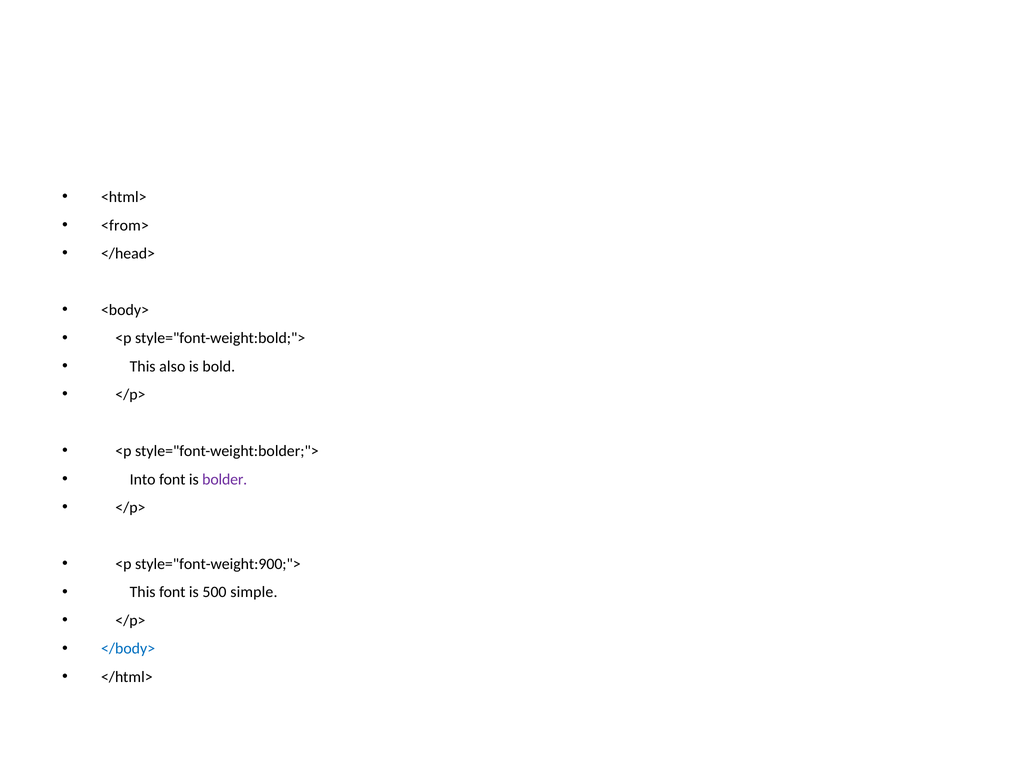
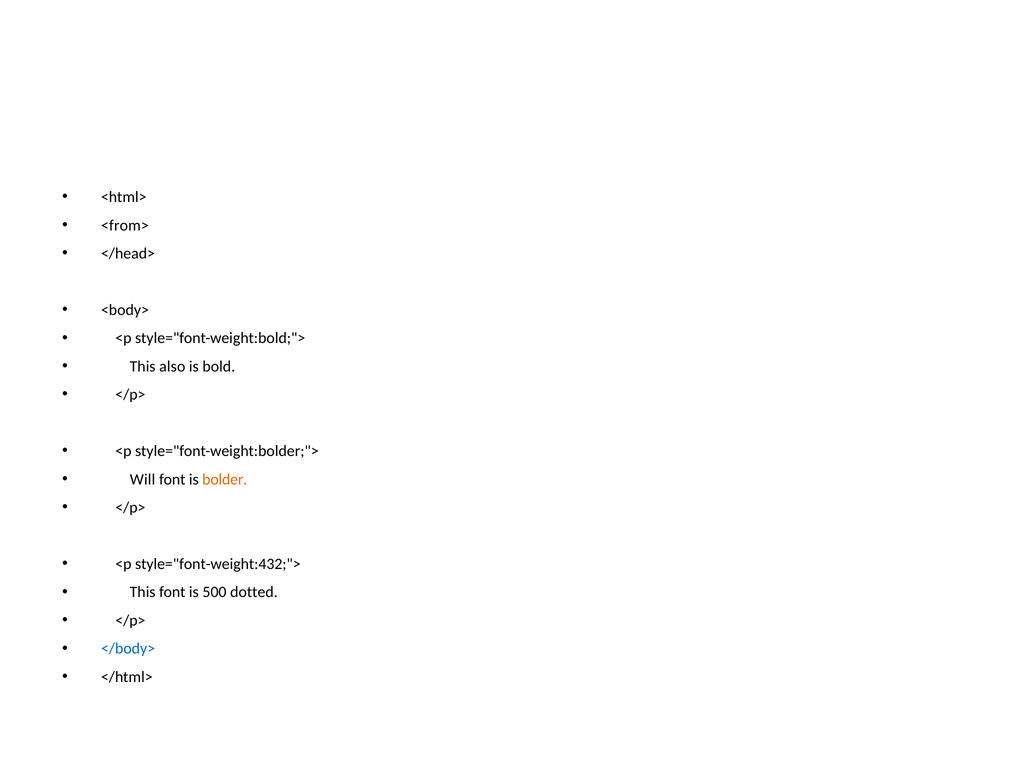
Into: Into -> Will (143, 479)
bolder colour: purple -> orange (225, 479)
style="font-weight:900;">: style="font-weight:900;"> -> style="font-weight:432;"> (218, 564)
simple: simple -> dotted (254, 592)
